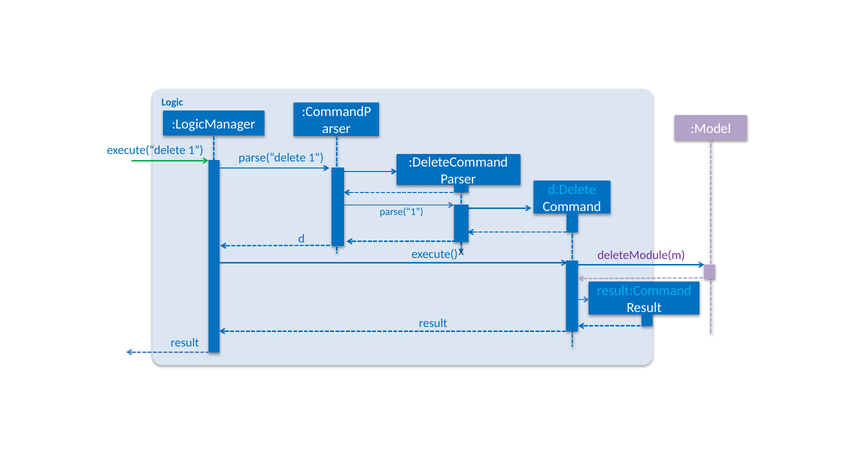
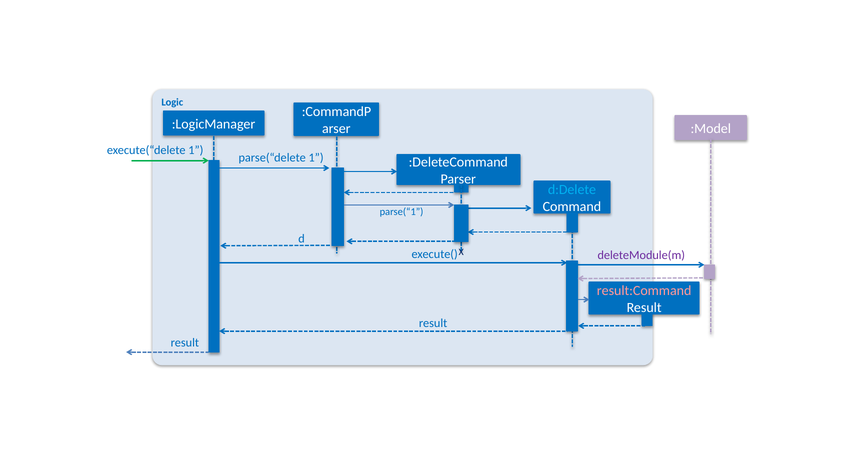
result:Command colour: light blue -> pink (644, 291)
